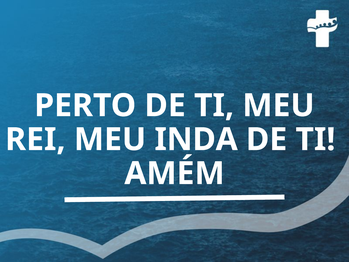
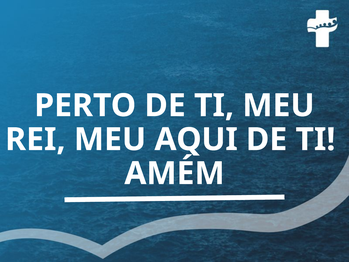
INDA: INDA -> AQUI (196, 139)
